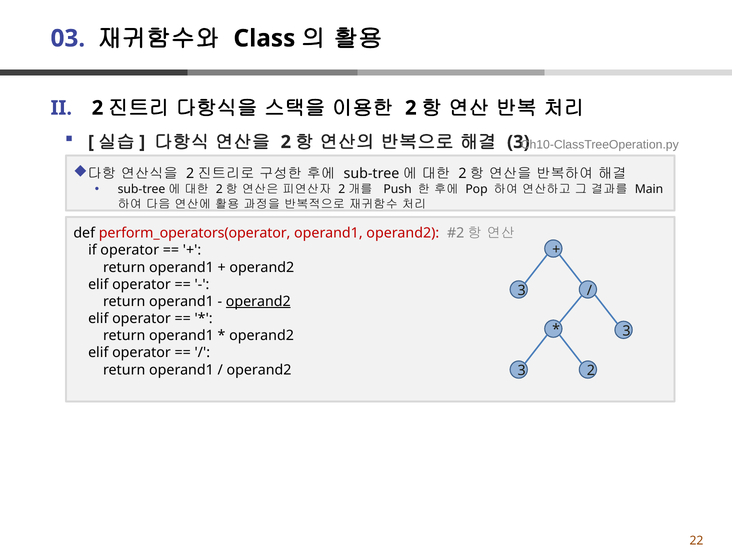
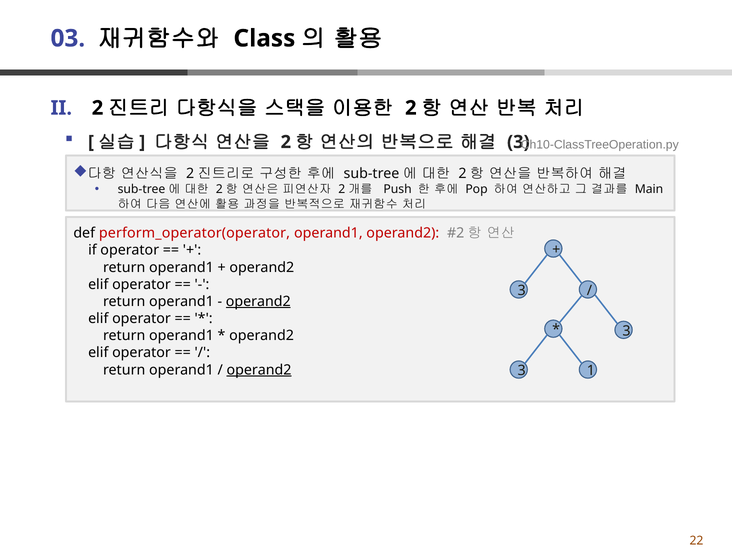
perform_operators(operator: perform_operators(operator -> perform_operator(operator (195, 233)
operand2 underline: none -> present (259, 370)
3 2: 2 -> 1 (591, 371)
